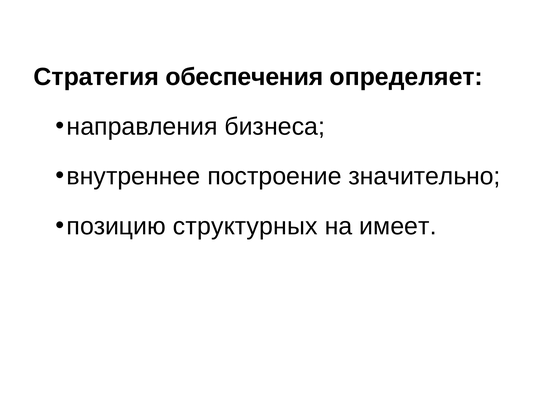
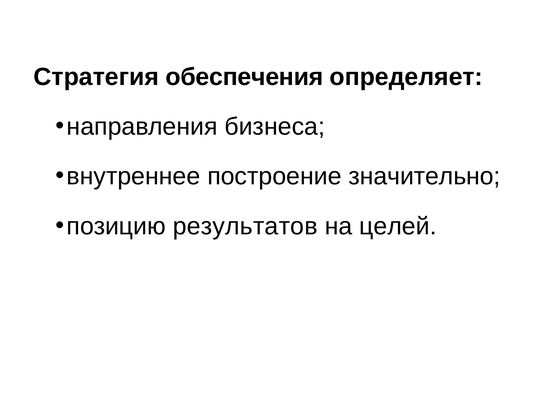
структурных: структурных -> результатов (245, 226)
имеет: имеет -> целей (398, 226)
